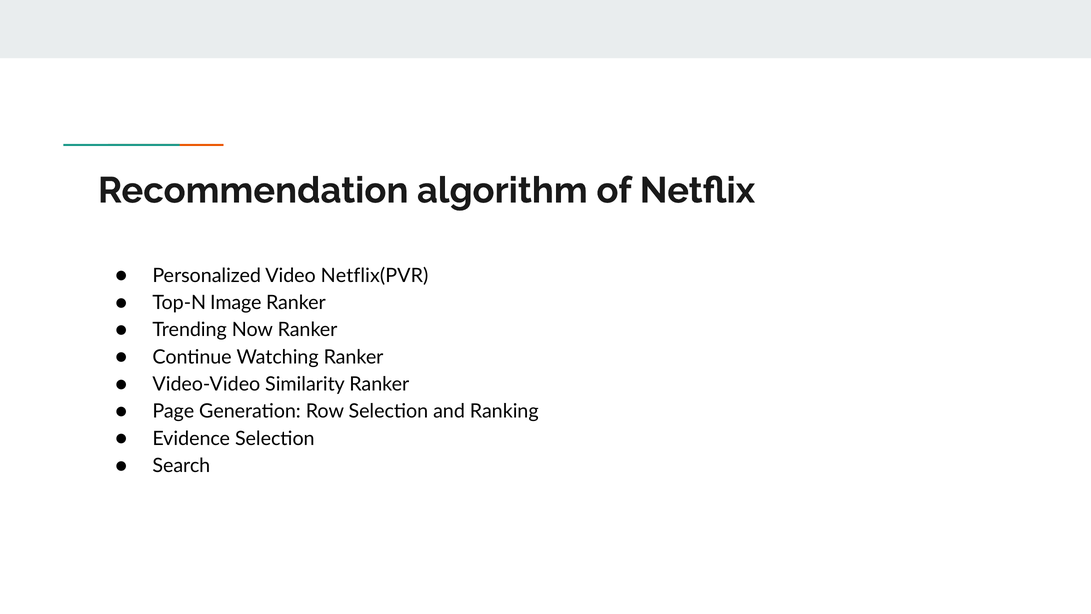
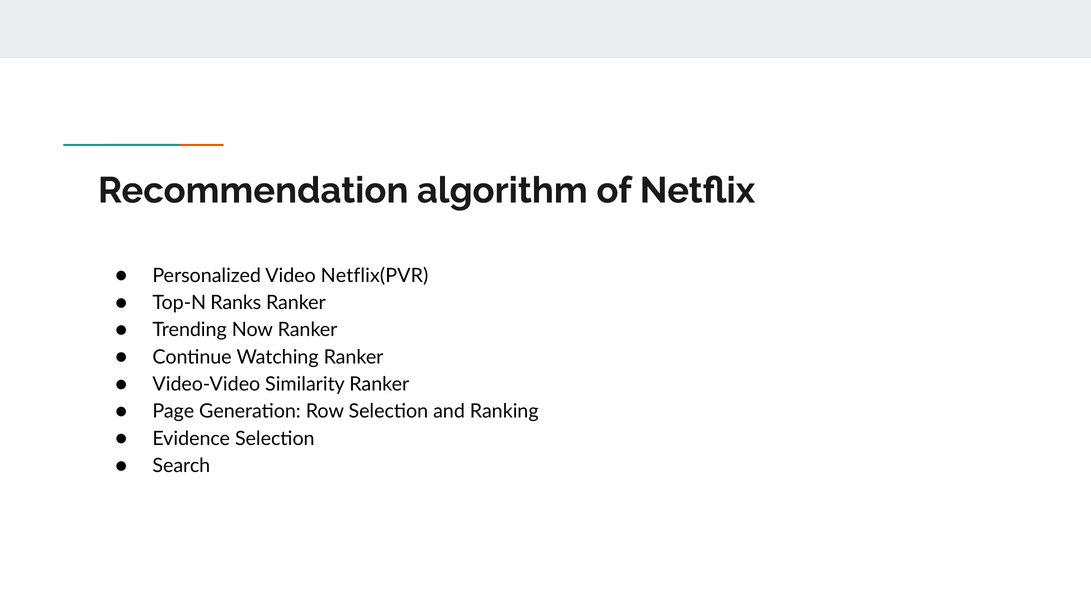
Image: Image -> Ranks (236, 303)
